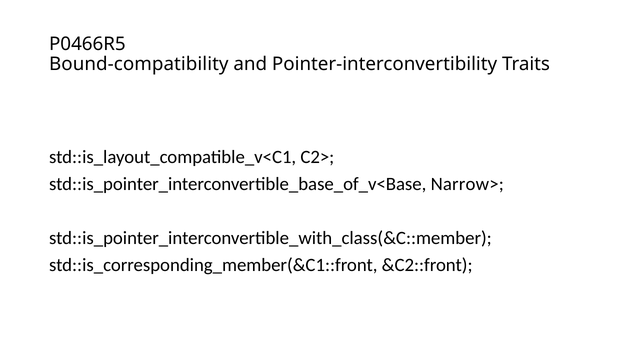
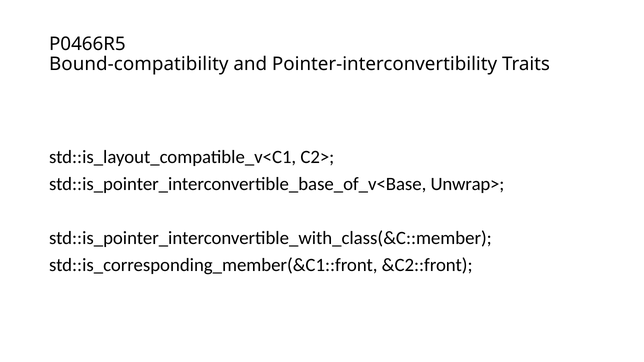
Narrow>: Narrow> -> Unwrap> (467, 184)
